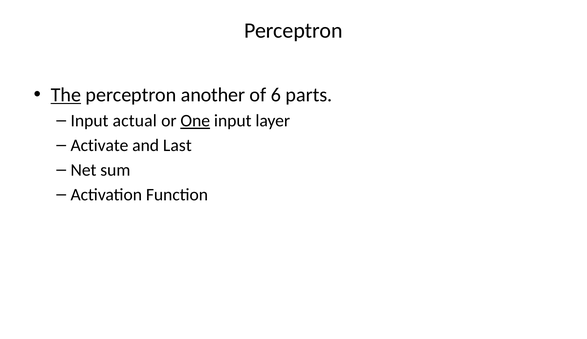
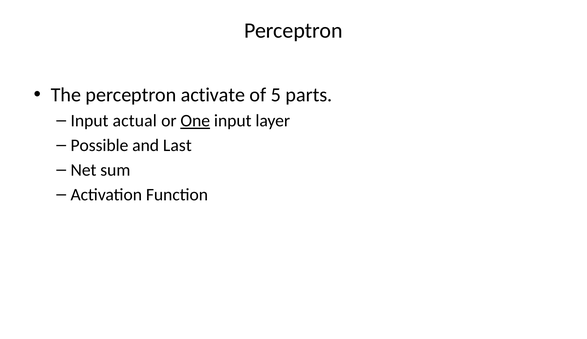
The underline: present -> none (66, 95)
another: another -> activate (213, 95)
6: 6 -> 5 (276, 95)
Activate: Activate -> Possible (99, 145)
